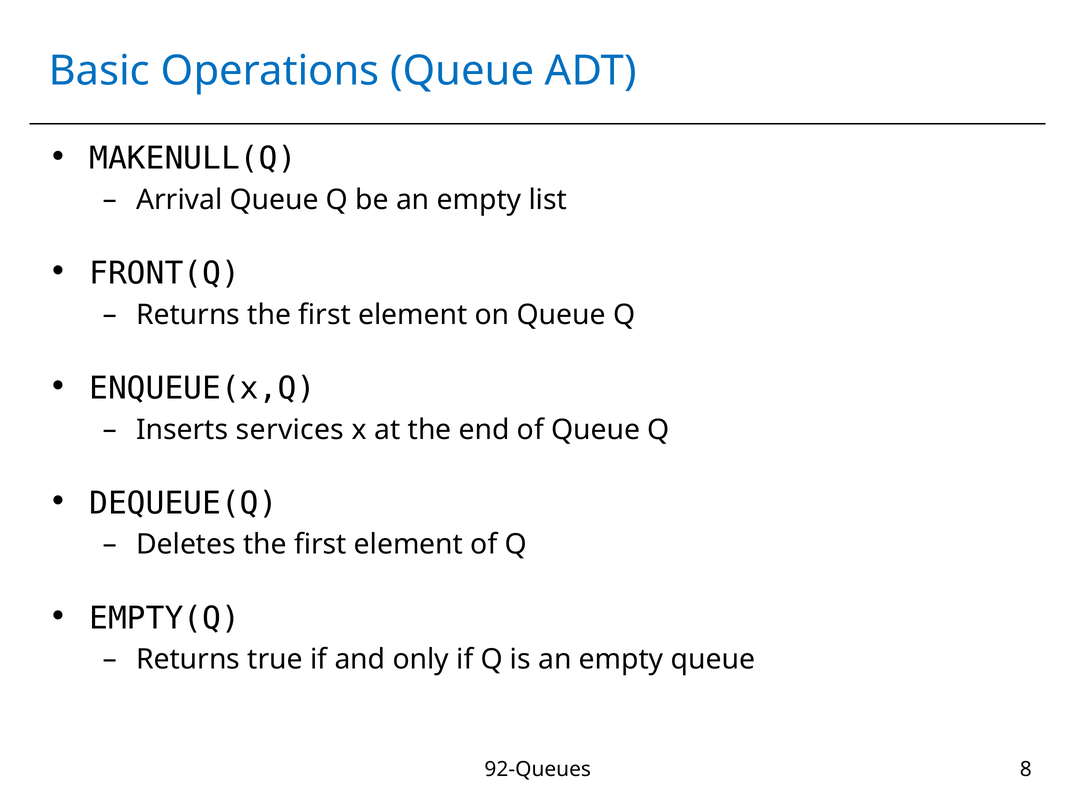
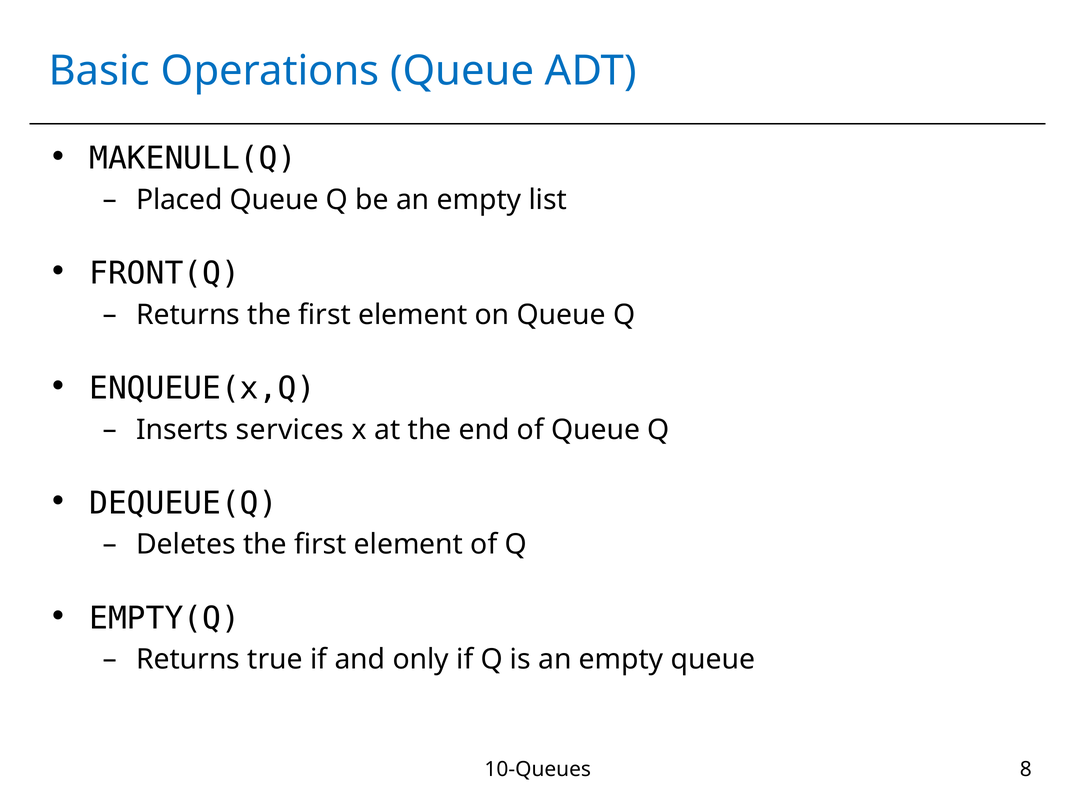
Arrival: Arrival -> Placed (179, 200)
92-Queues: 92-Queues -> 10-Queues (538, 770)
